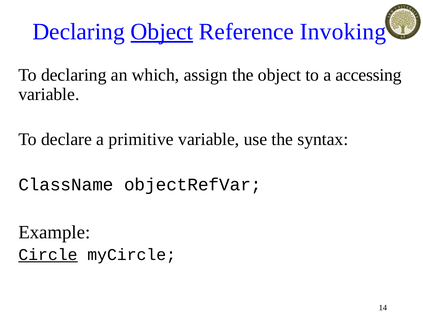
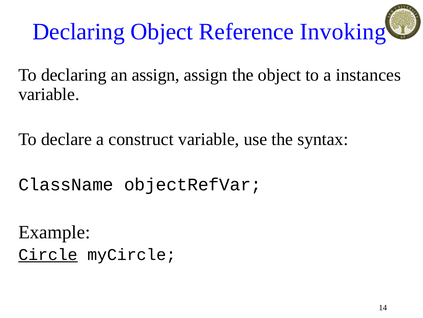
Object underline: present -> none (162, 32)
an which: which -> assign (156, 75)
accessing: accessing -> instances (368, 75)
primitive: primitive -> construct (141, 139)
